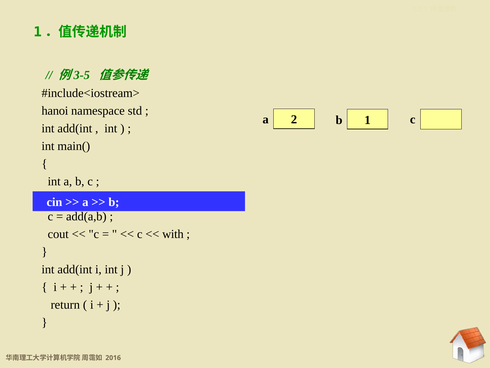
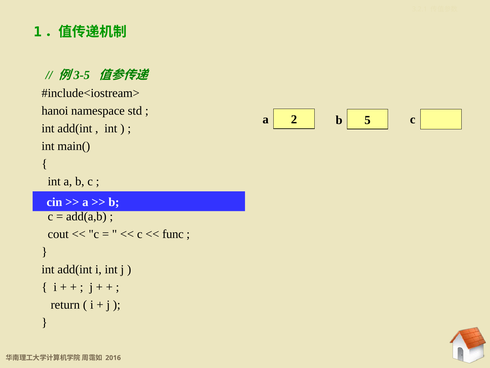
1: 1 -> 5 (368, 120)
with: with -> func (173, 234)
